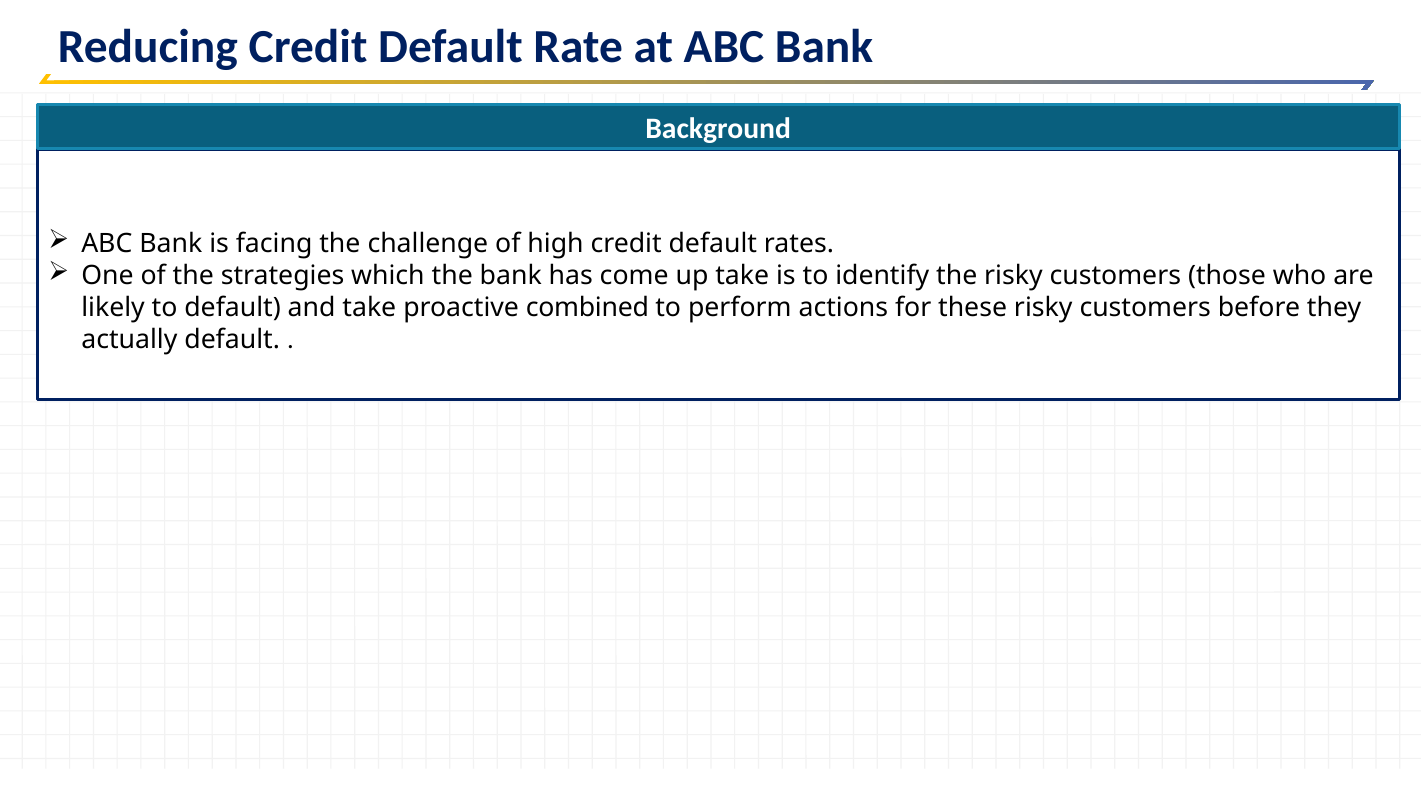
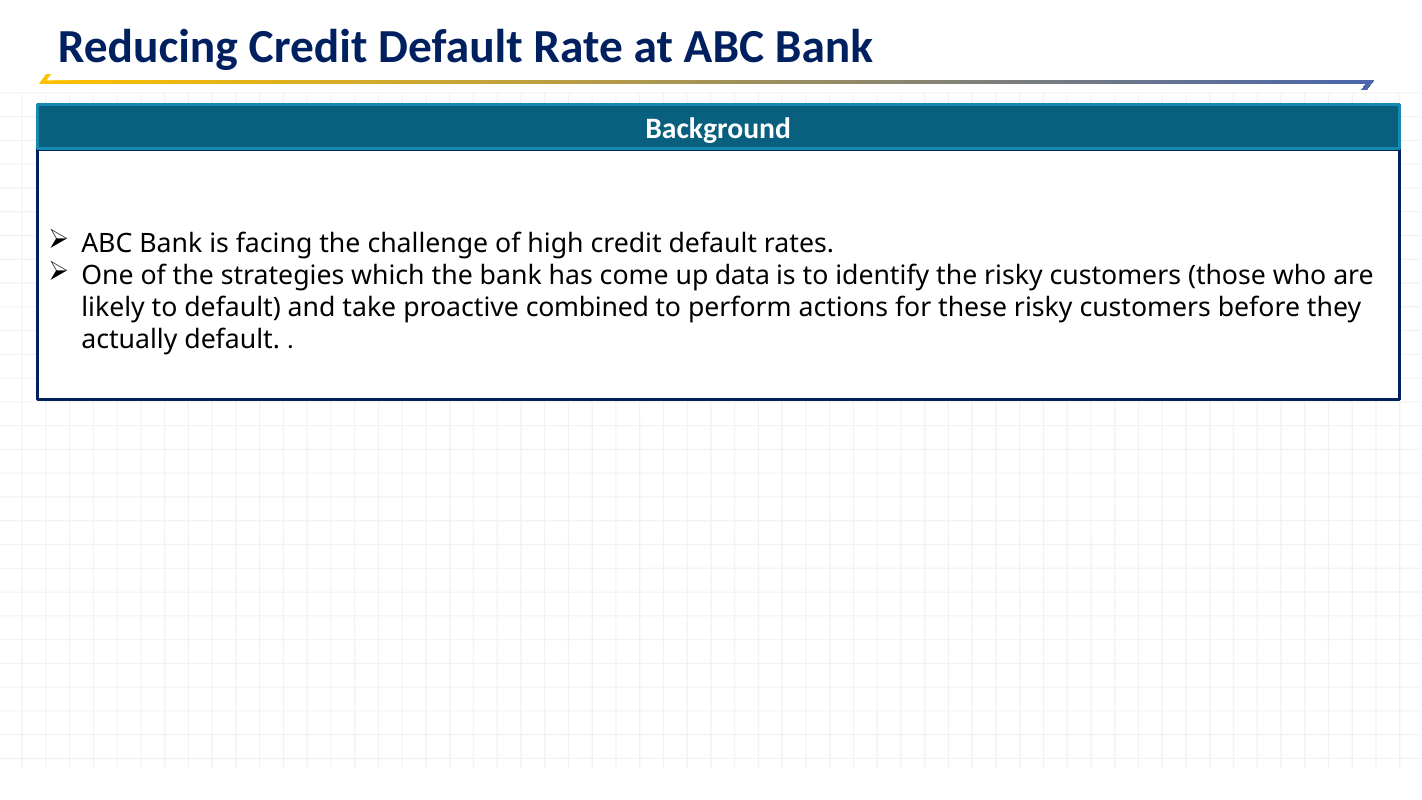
up take: take -> data (742, 276)
